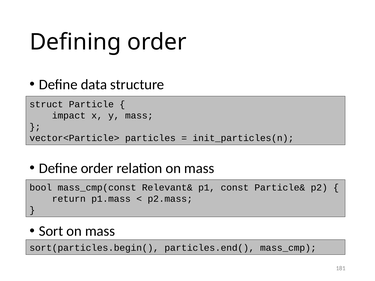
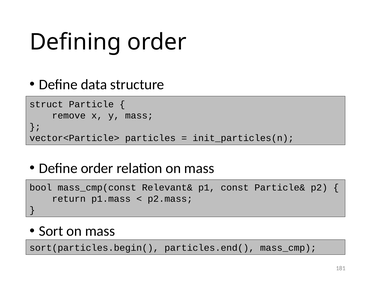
impact: impact -> remove (69, 116)
